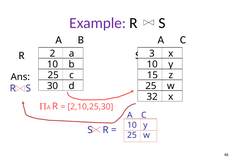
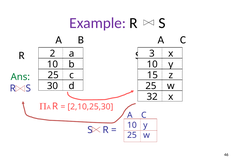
Ans colour: black -> green (20, 77)
